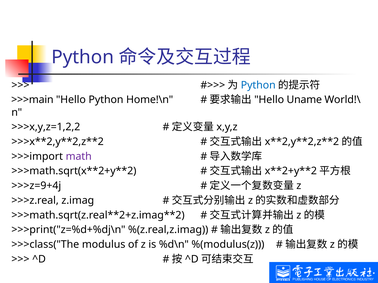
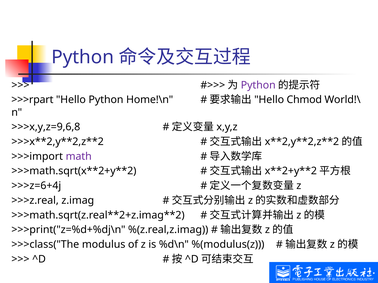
Python colour: blue -> purple (258, 85)
>>>main: >>>main -> >>>rpart (32, 100)
Uname: Uname -> Chmod (304, 100)
>>>x,y,z=1,2,2: >>>x,y,z=1,2,2 -> >>>x,y,z=9,6,8 (46, 127)
>>>z=9+4j: >>>z=9+4j -> >>>z=6+4j (36, 186)
